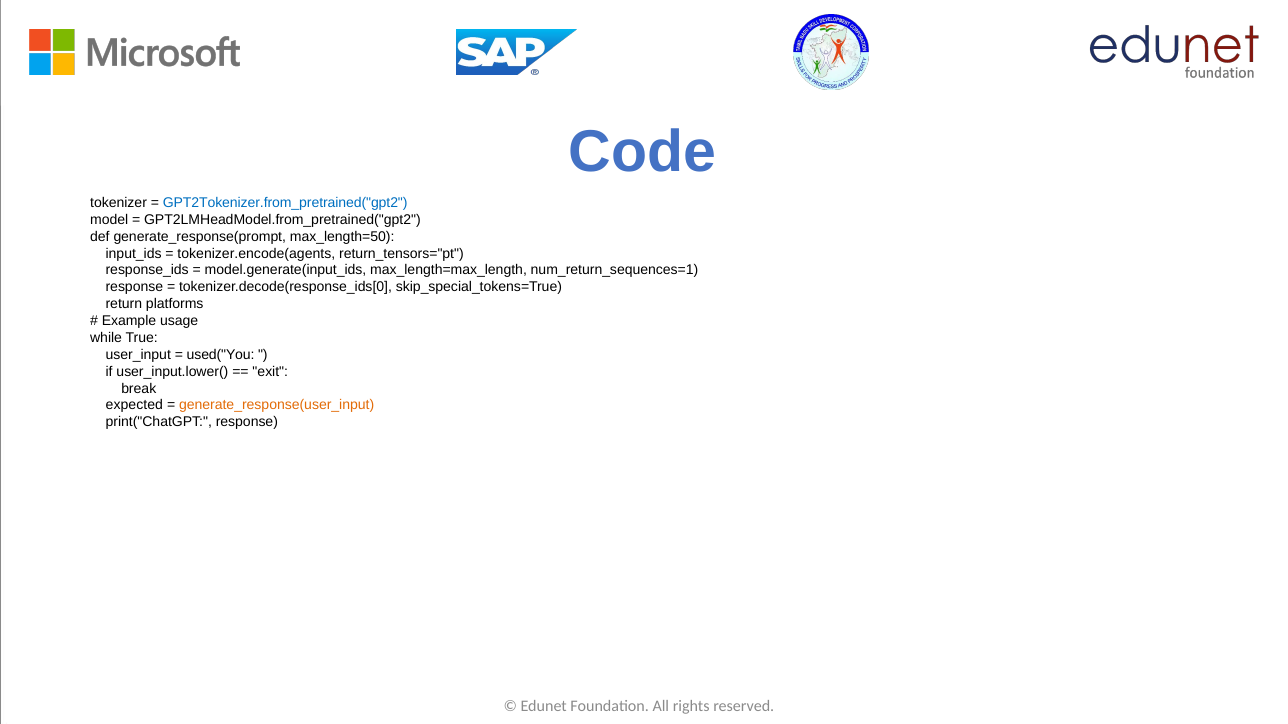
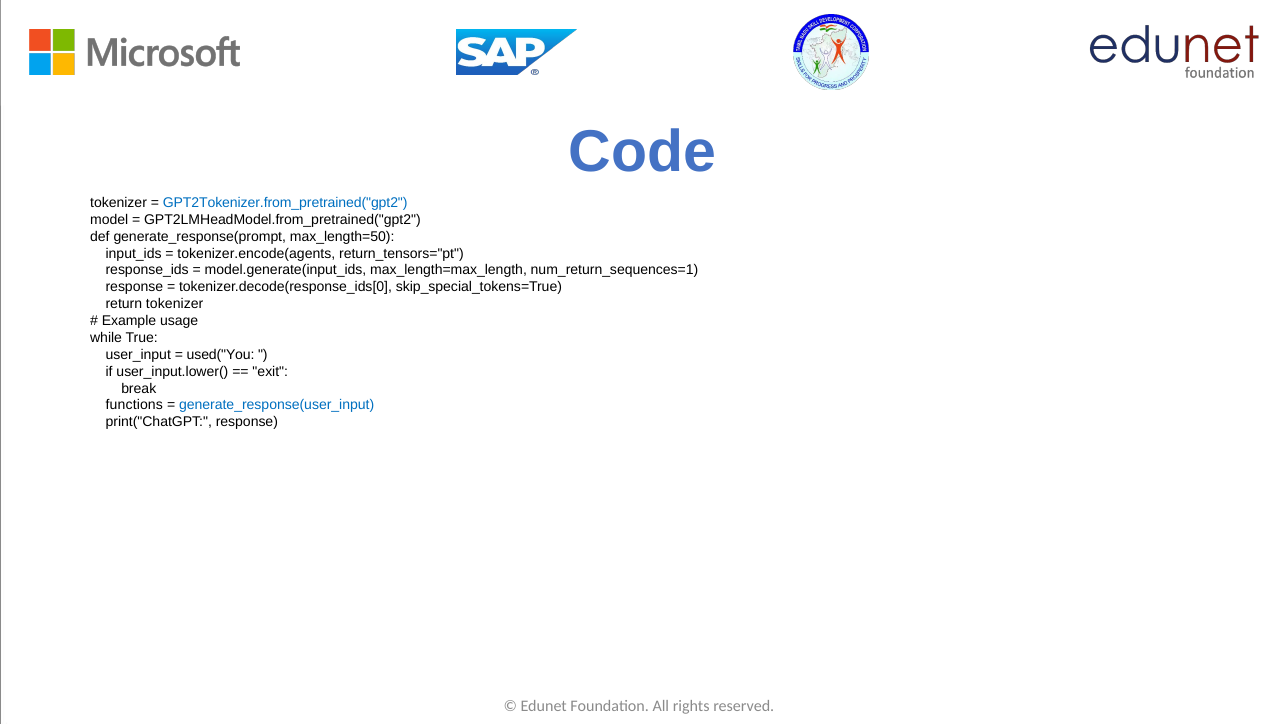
return platforms: platforms -> tokenizer (175, 304)
expected: expected -> functions (134, 406)
generate_response(user_input colour: orange -> blue (277, 406)
